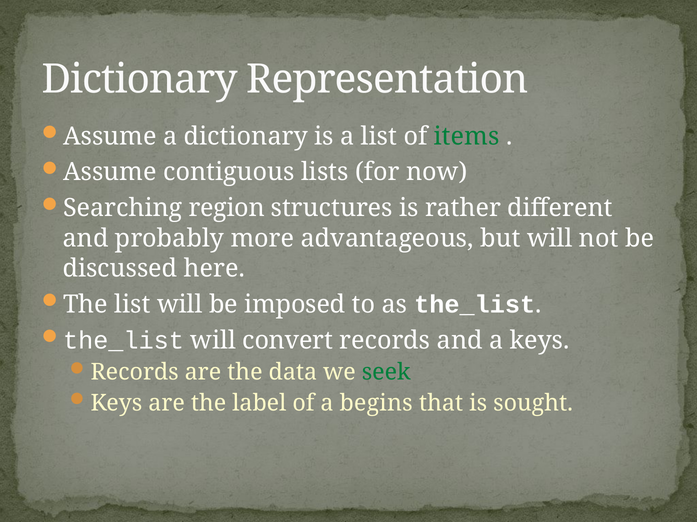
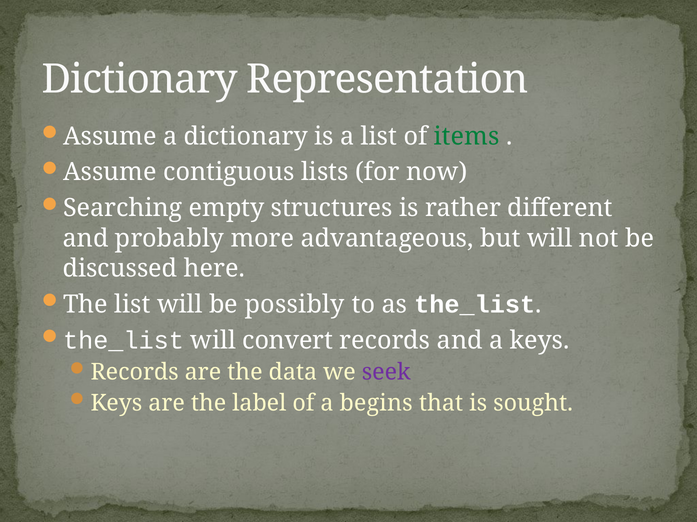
region: region -> empty (227, 208)
imposed: imposed -> possibly (295, 305)
seek colour: green -> purple (386, 373)
